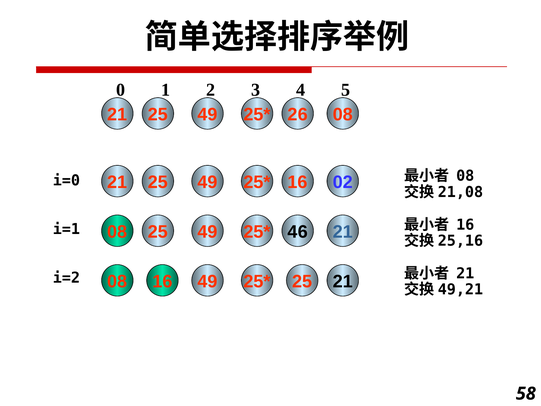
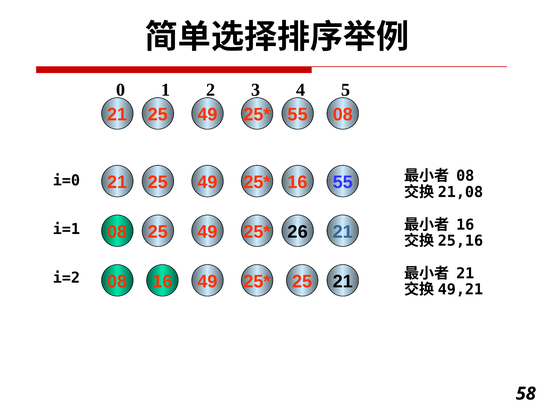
26: 26 -> 55 (298, 115)
21 02: 02 -> 55 (343, 182)
46: 46 -> 26 (298, 232)
